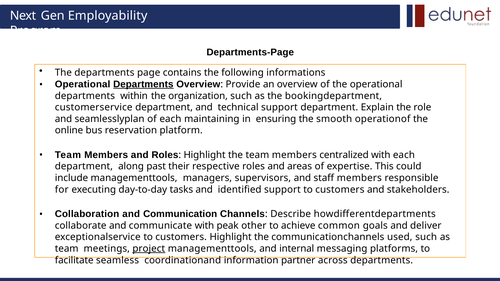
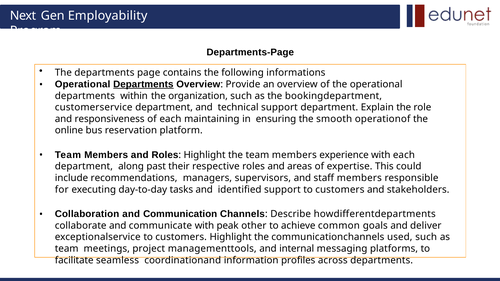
seamlesslyplan: seamlesslyplan -> responsiveness (110, 119)
centralized: centralized -> experience (344, 155)
include managementtools: managementtools -> recommendations (134, 178)
project underline: present -> none (149, 249)
partner: partner -> profiles (298, 260)
